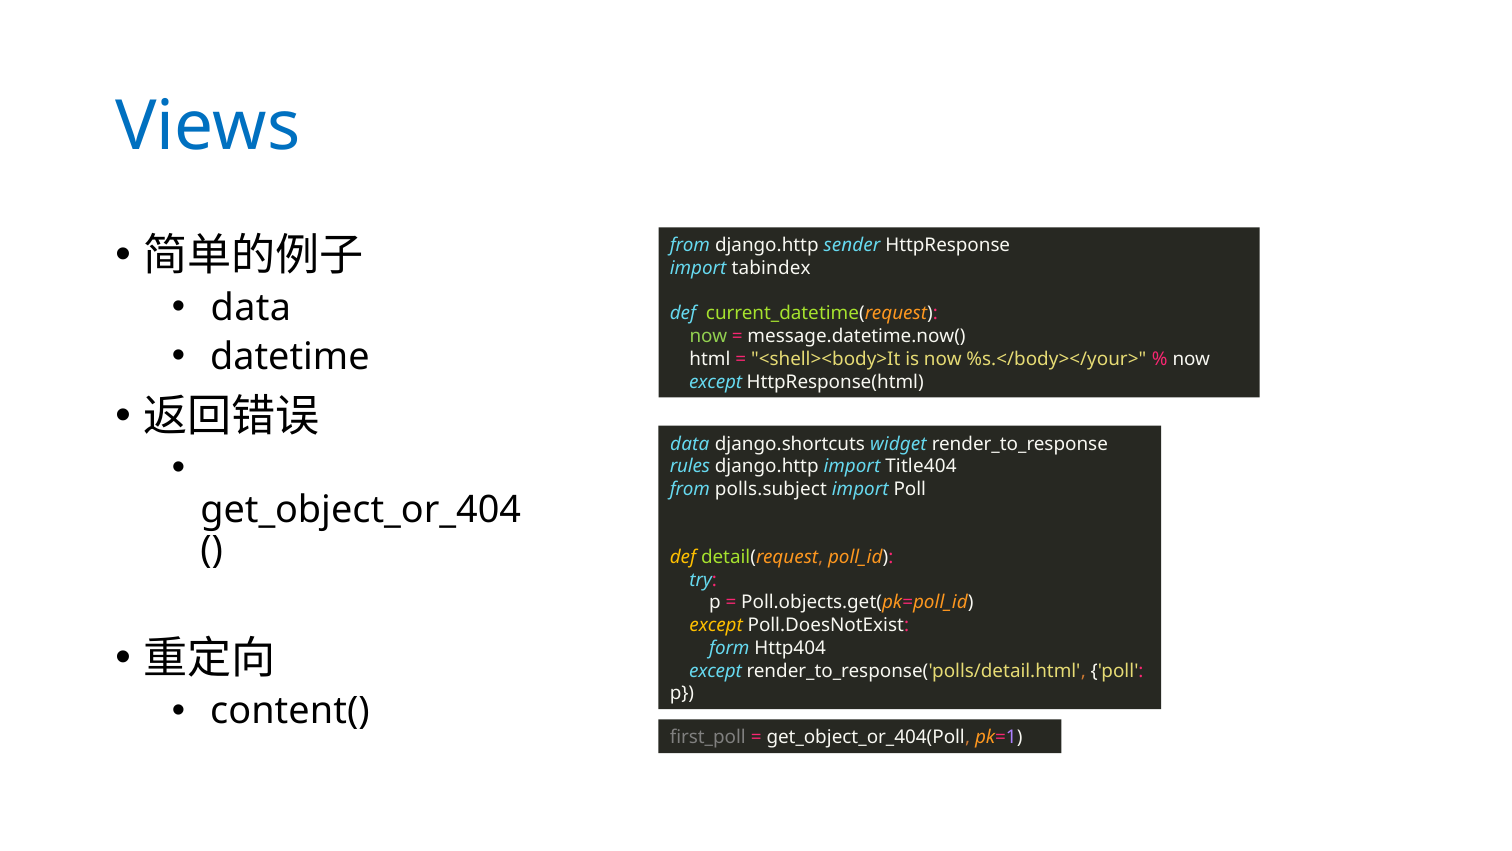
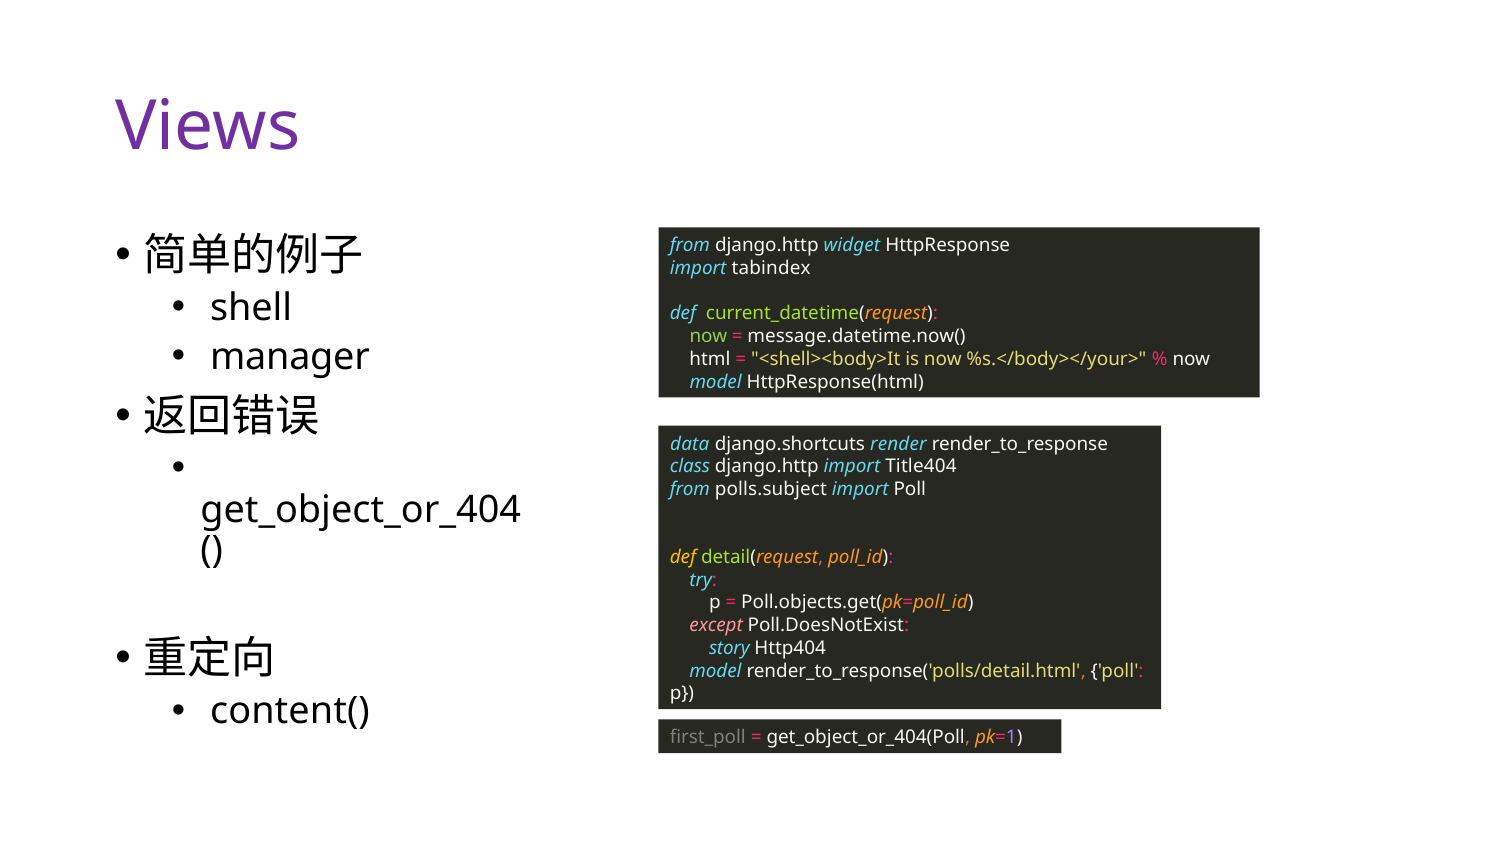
Views colour: blue -> purple (208, 127)
sender: sender -> widget (852, 246)
data: data -> shell (251, 308)
datetime: datetime -> manager (290, 356)
except: except -> model (716, 382)
widget: widget -> render (898, 444)
rules: rules -> class (690, 466)
except colour: yellow -> pink (716, 625)
form: form -> story (729, 648)
except: except -> model (716, 670)
